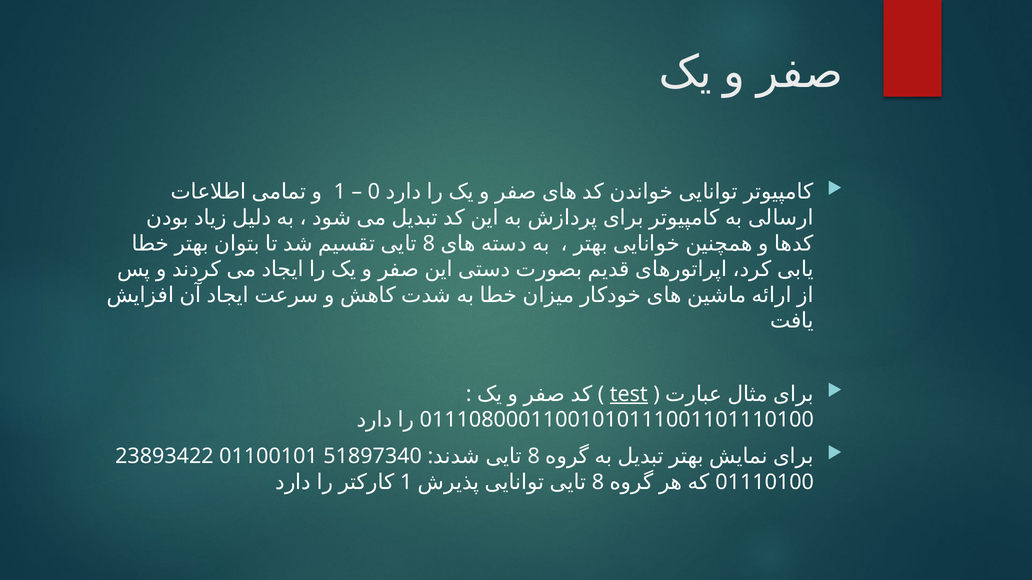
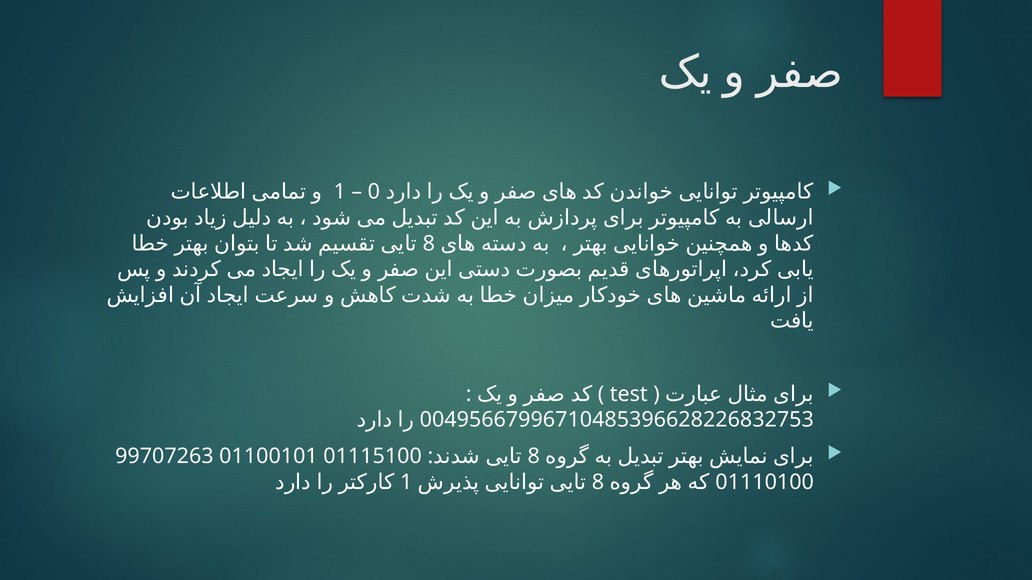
test underline: present -> none (629, 394)
01110800011001010111001101110100: 01110800011001010111001101110100 -> 00495667996710485396628226832753 (617, 420)
23893422: 23893422 -> 99707263 (164, 457)
51897340: 51897340 -> 01115100 (373, 457)
